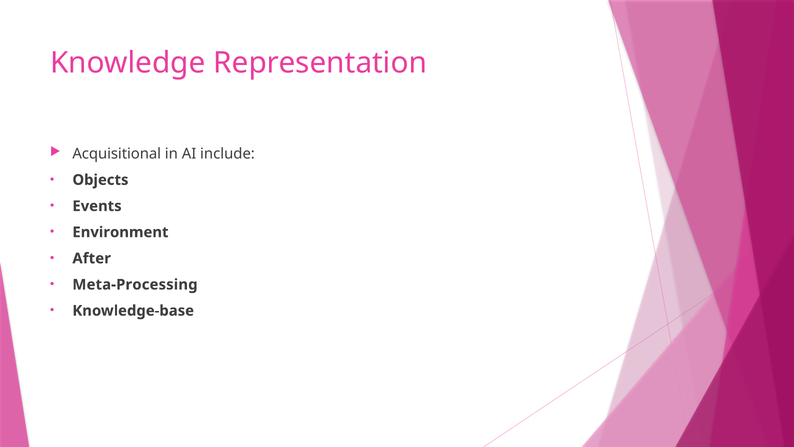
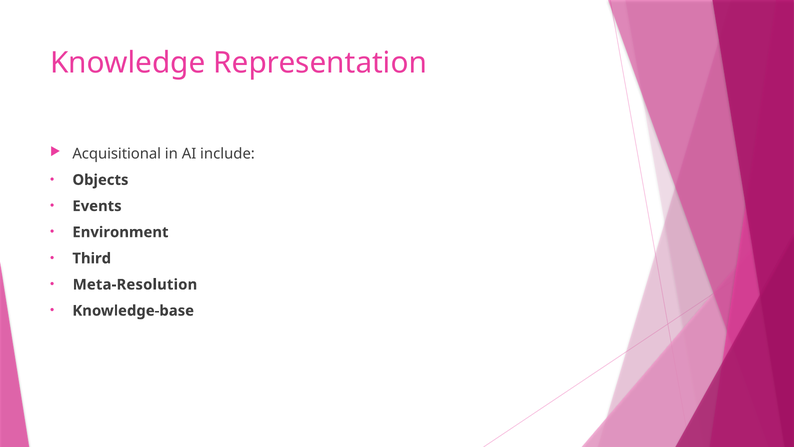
After: After -> Third (92, 258)
Meta-Processing: Meta-Processing -> Meta-Resolution (135, 284)
